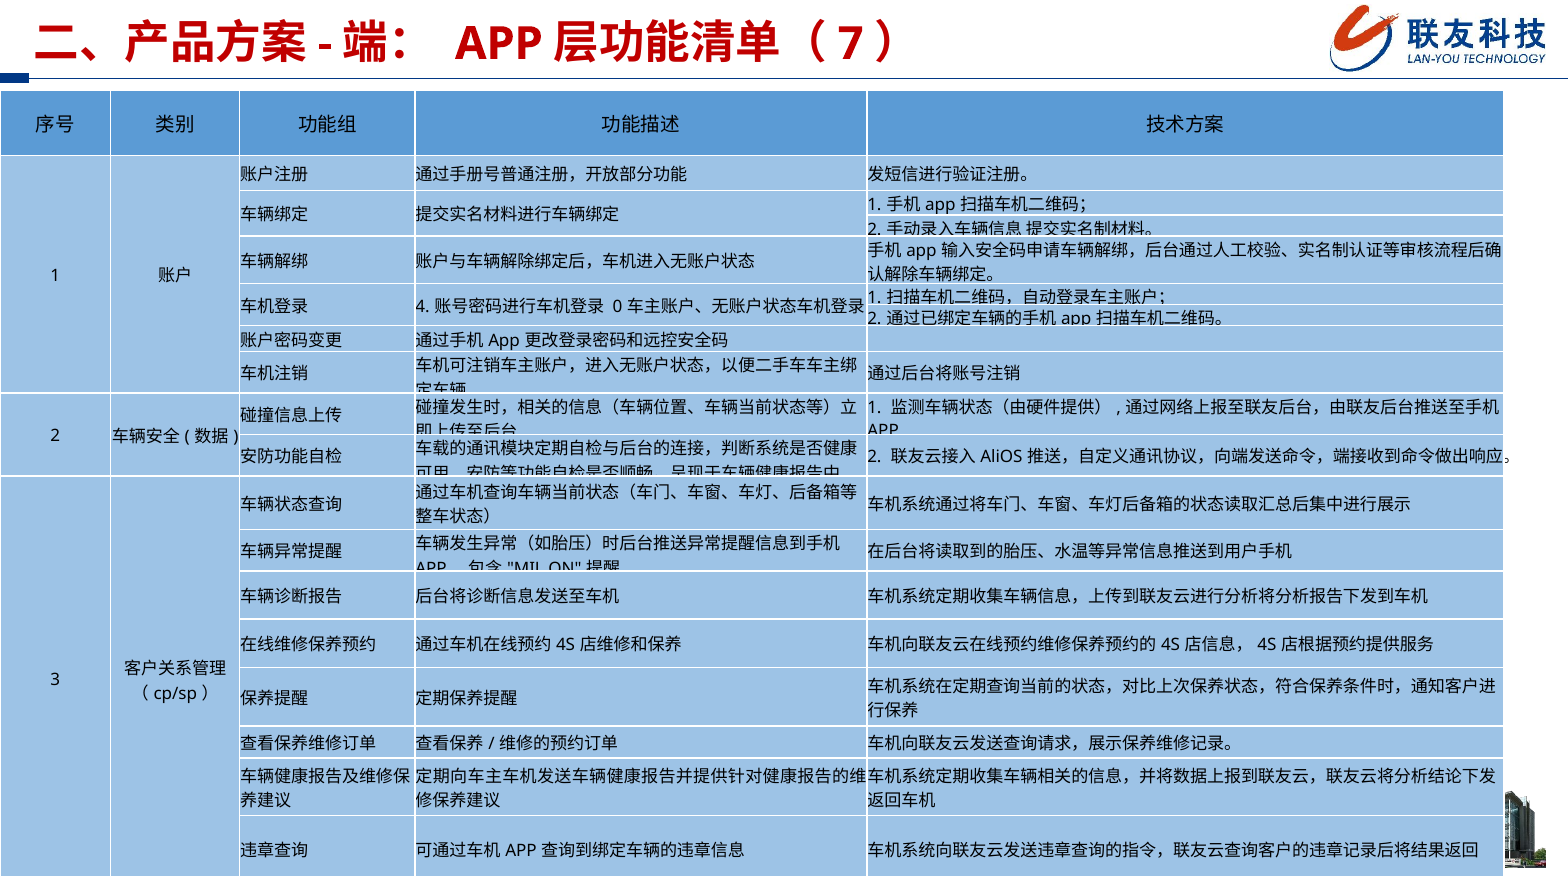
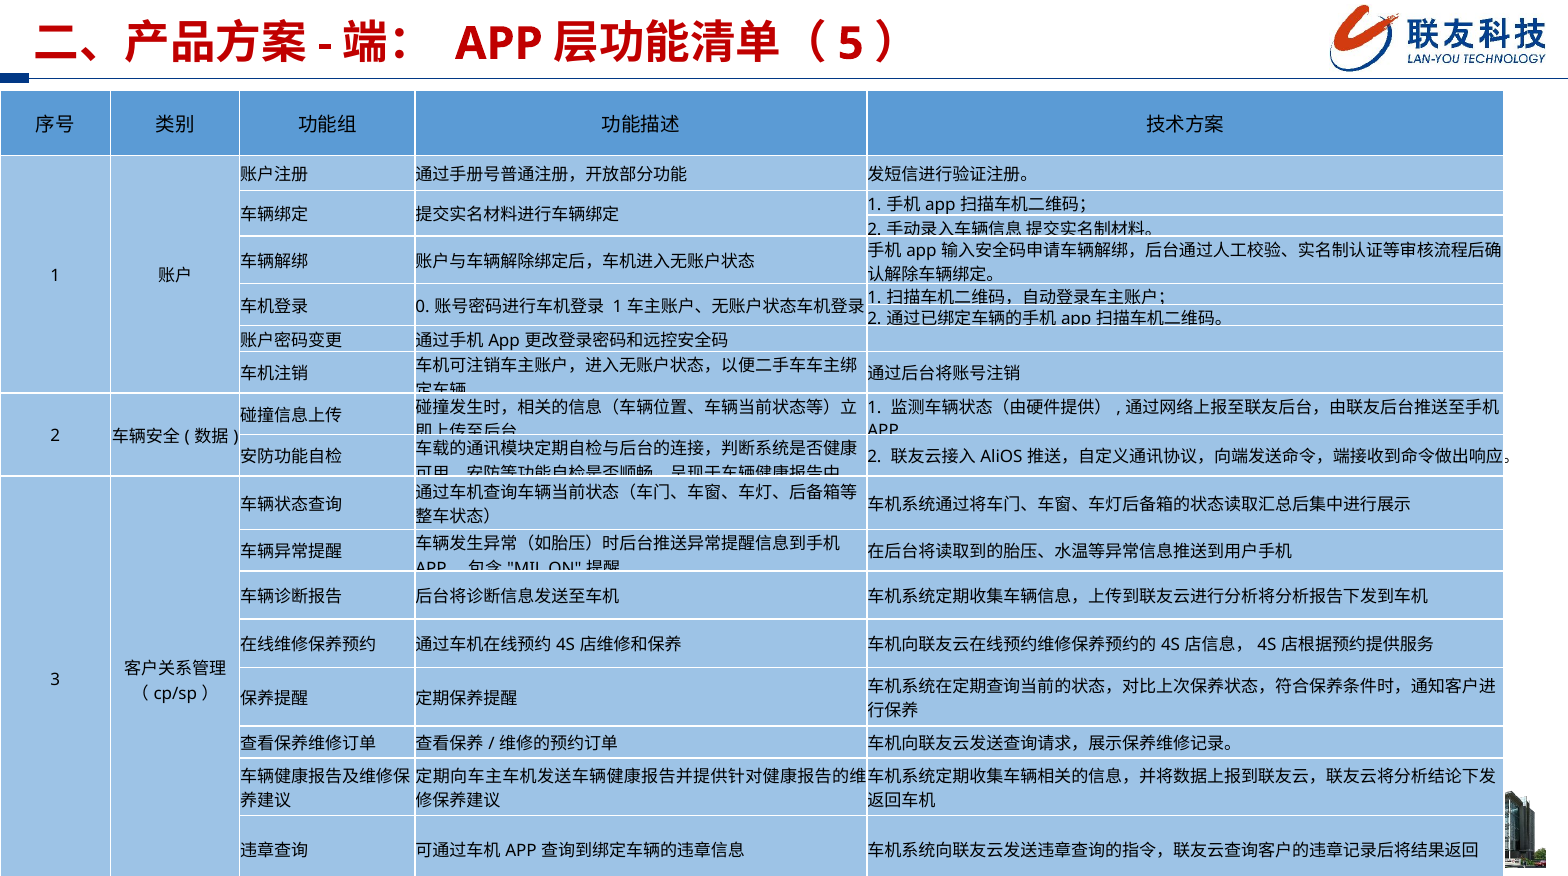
7: 7 -> 5 (851, 44)
4: 4 -> 0 (423, 307)
0: 0 -> 1 (618, 307)
